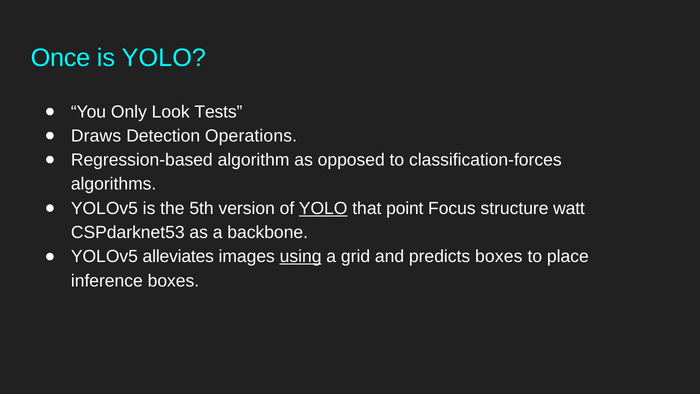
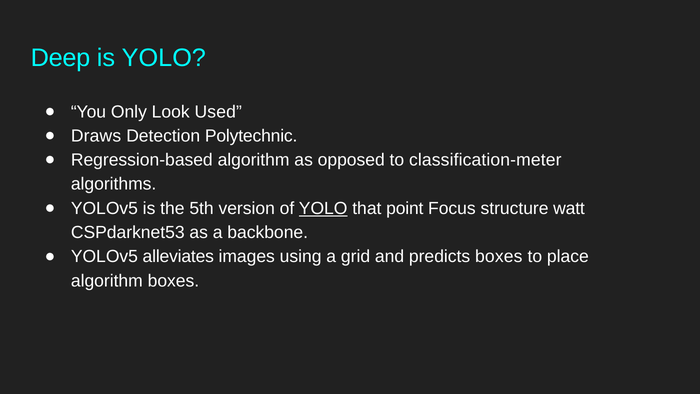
Once: Once -> Deep (60, 58)
Tests: Tests -> Used (218, 112)
Operations: Operations -> Polytechnic (251, 136)
classification-forces: classification-forces -> classification-meter (485, 160)
using underline: present -> none (301, 257)
inference: inference -> algorithm (107, 281)
